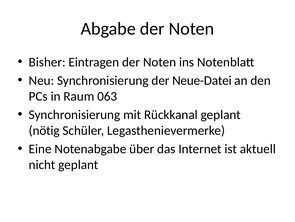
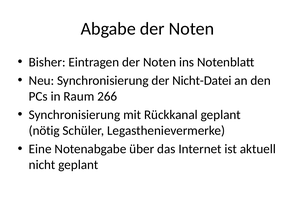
Neue-Datei: Neue-Datei -> Nicht-Datei (202, 80)
063: 063 -> 266 (107, 96)
